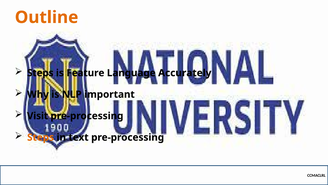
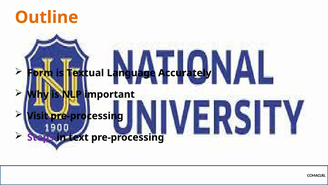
Steps: Steps -> Form (40, 73)
Feature: Feature -> Textual (85, 73)
Steps colour: orange -> purple (41, 137)
